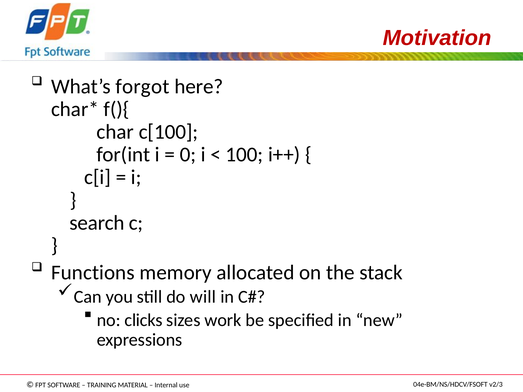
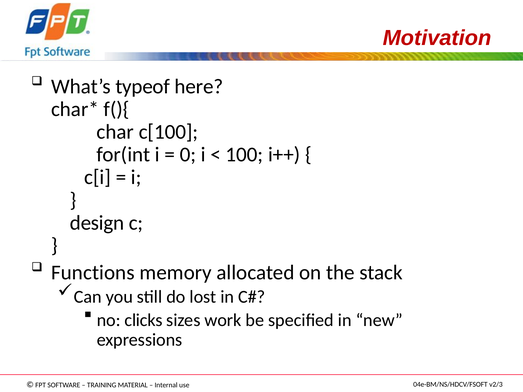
forgot: forgot -> typeof (143, 86)
search: search -> design (97, 223)
will: will -> lost (203, 297)
